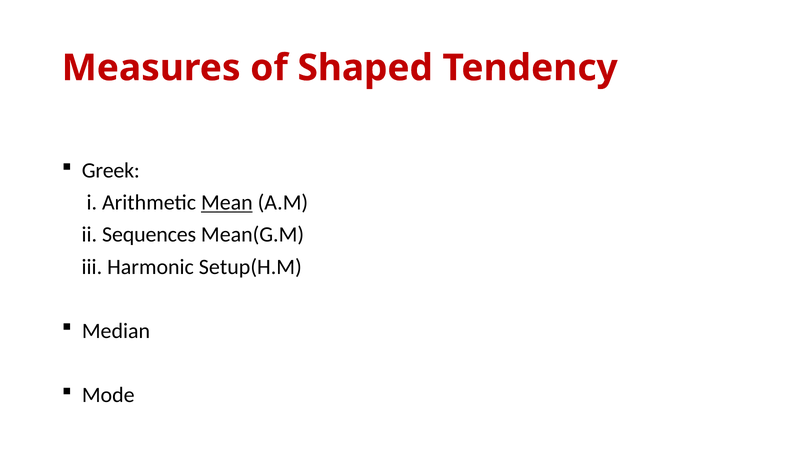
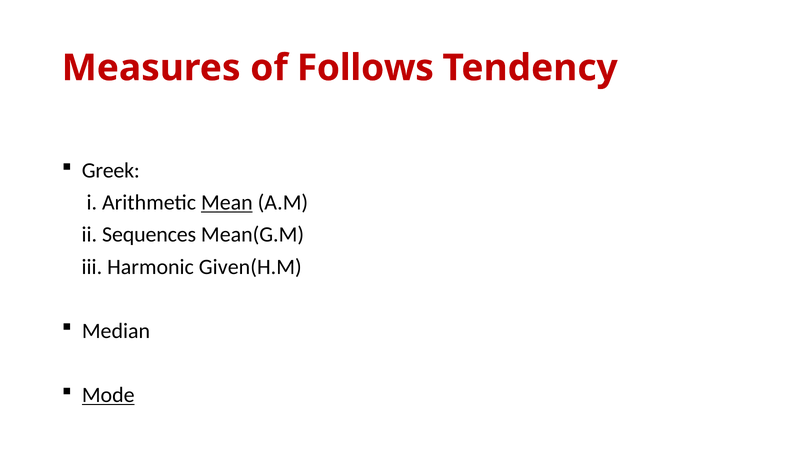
Shaped: Shaped -> Follows (365, 68)
Setup(H.M: Setup(H.M -> Given(H.M (250, 267)
Mode underline: none -> present (108, 396)
